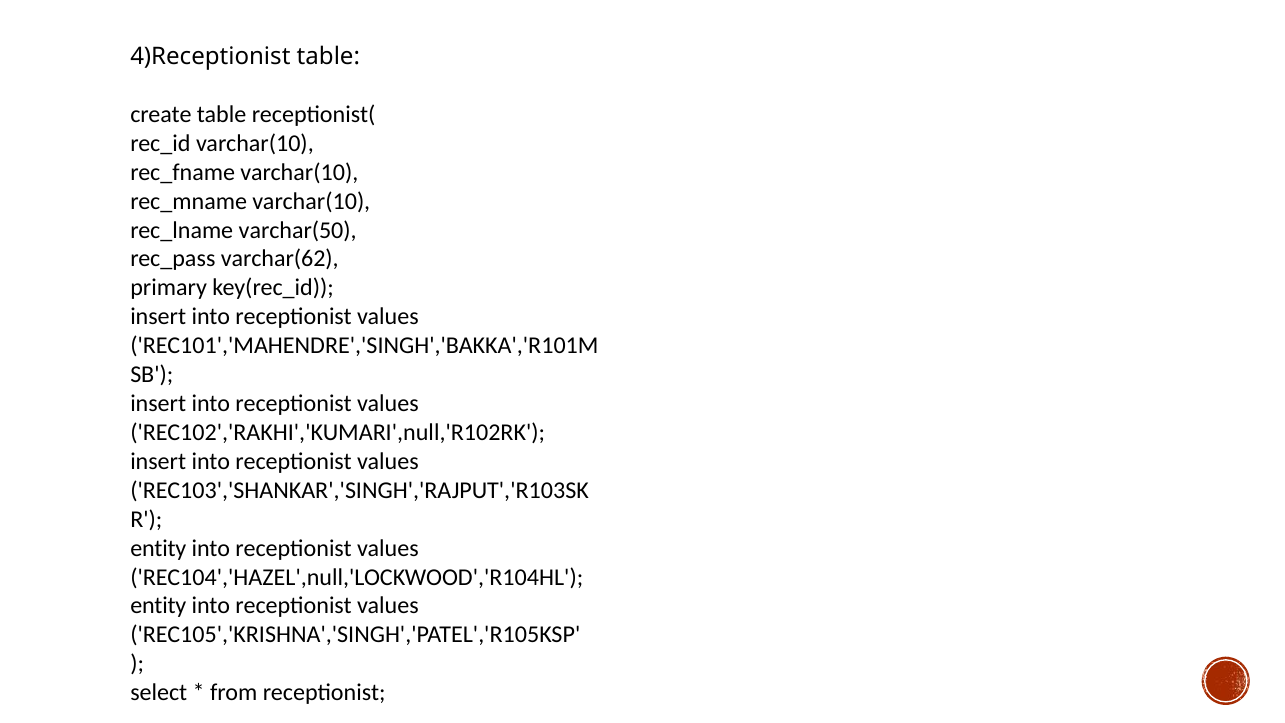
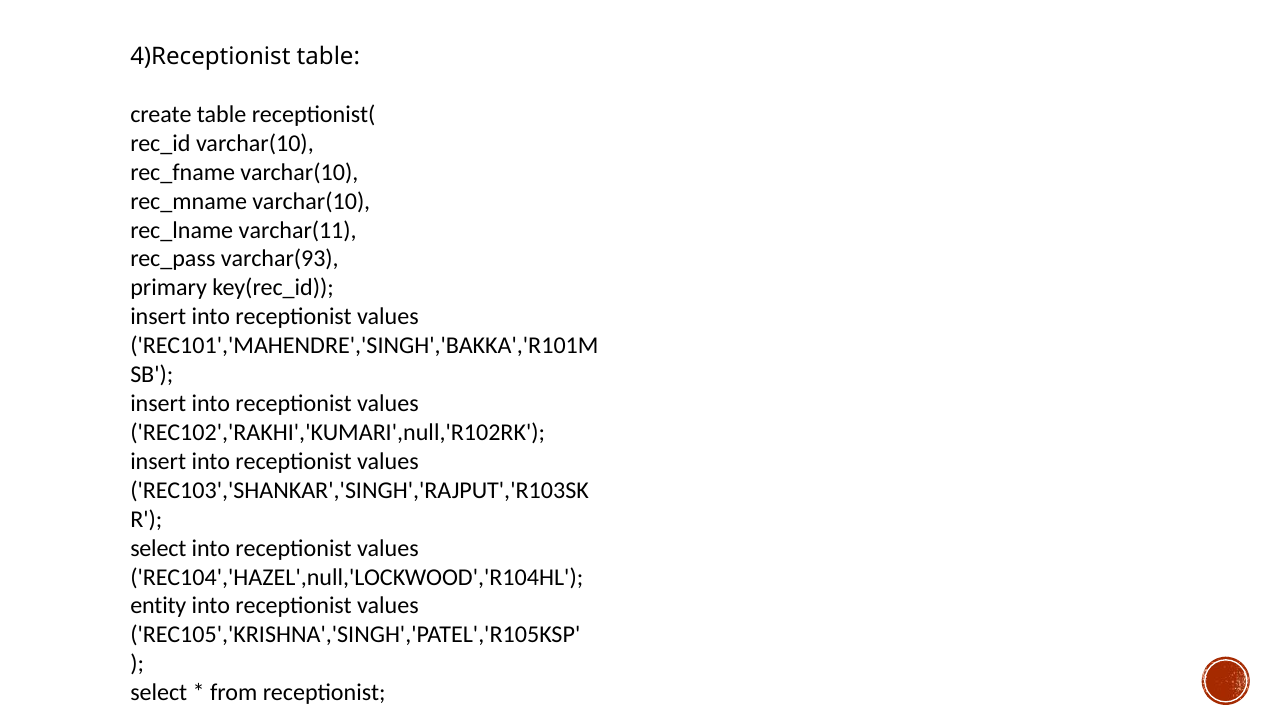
varchar(50: varchar(50 -> varchar(11 (298, 230)
varchar(62: varchar(62 -> varchar(93 (280, 259)
entity: entity -> select (158, 548)
